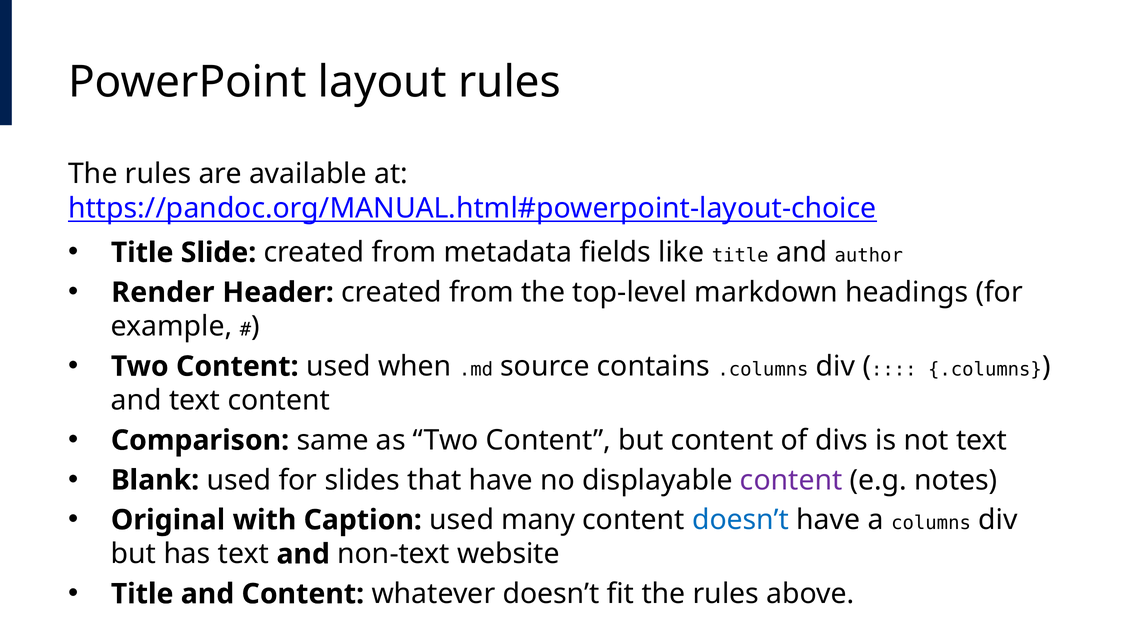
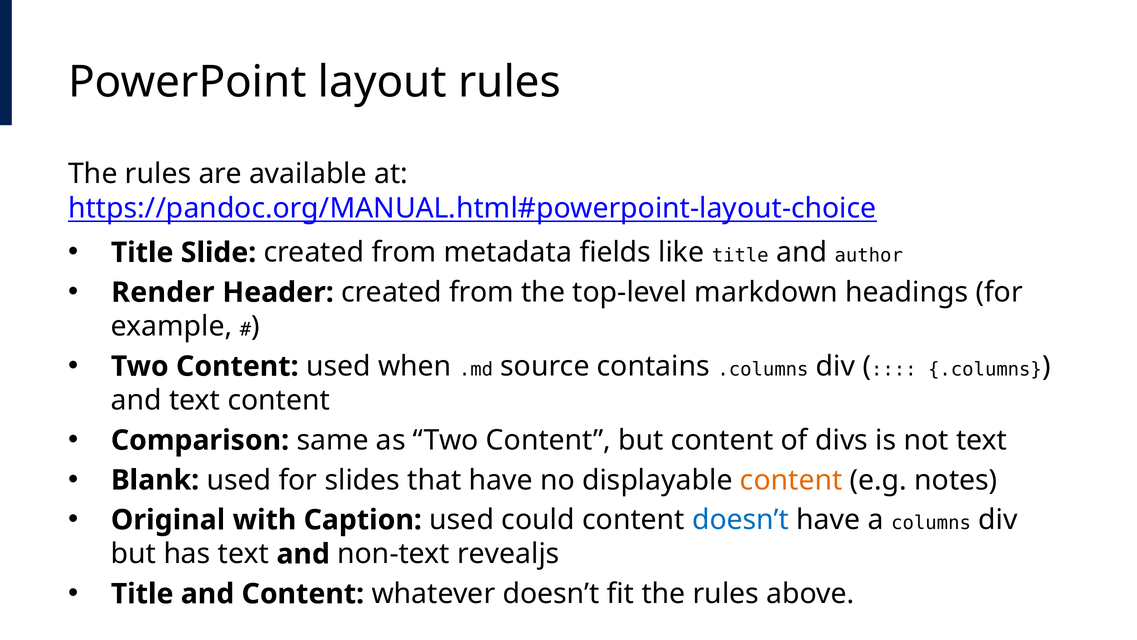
content colour: purple -> orange (791, 480)
many: many -> could (538, 520)
website: website -> revealjs (508, 554)
